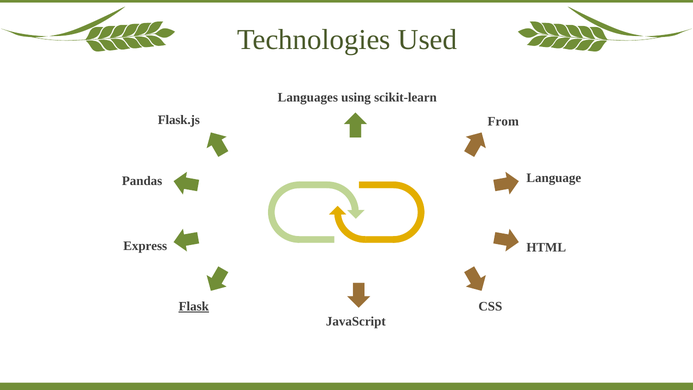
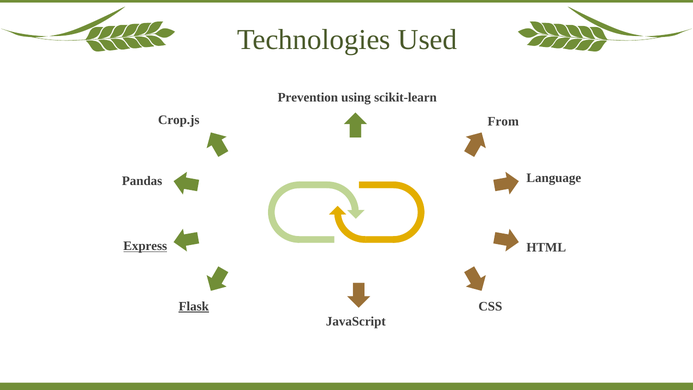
Languages: Languages -> Prevention (308, 97)
Flask.js: Flask.js -> Crop.js (179, 120)
Express underline: none -> present (145, 246)
